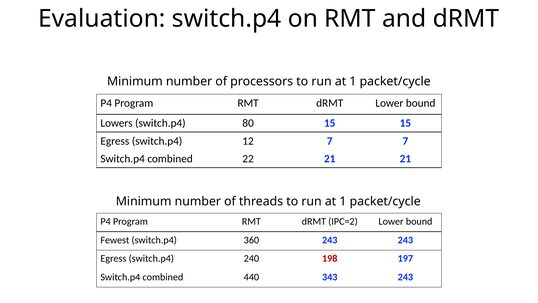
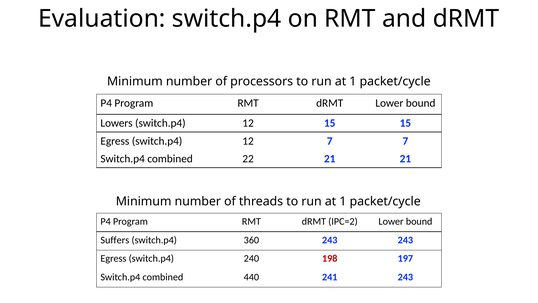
80: 80 -> 12 (248, 123)
Fewest: Fewest -> Suffers (115, 240)
343: 343 -> 241 (330, 277)
